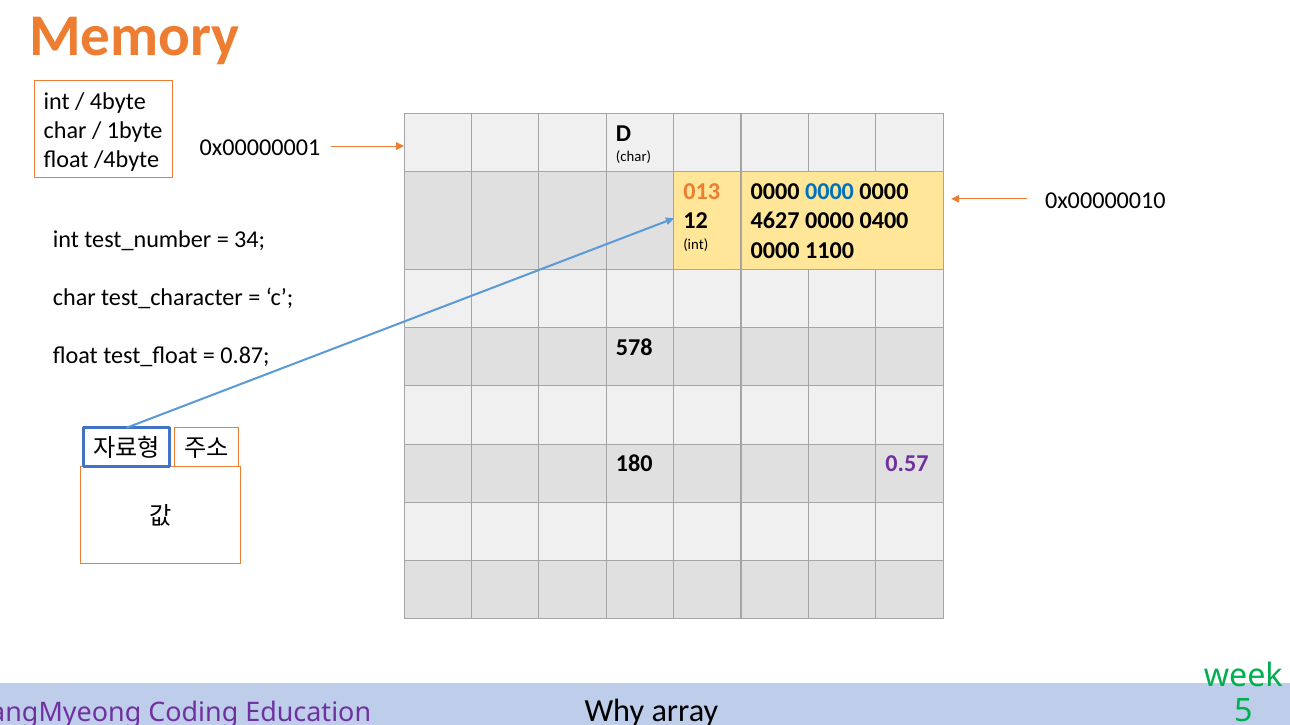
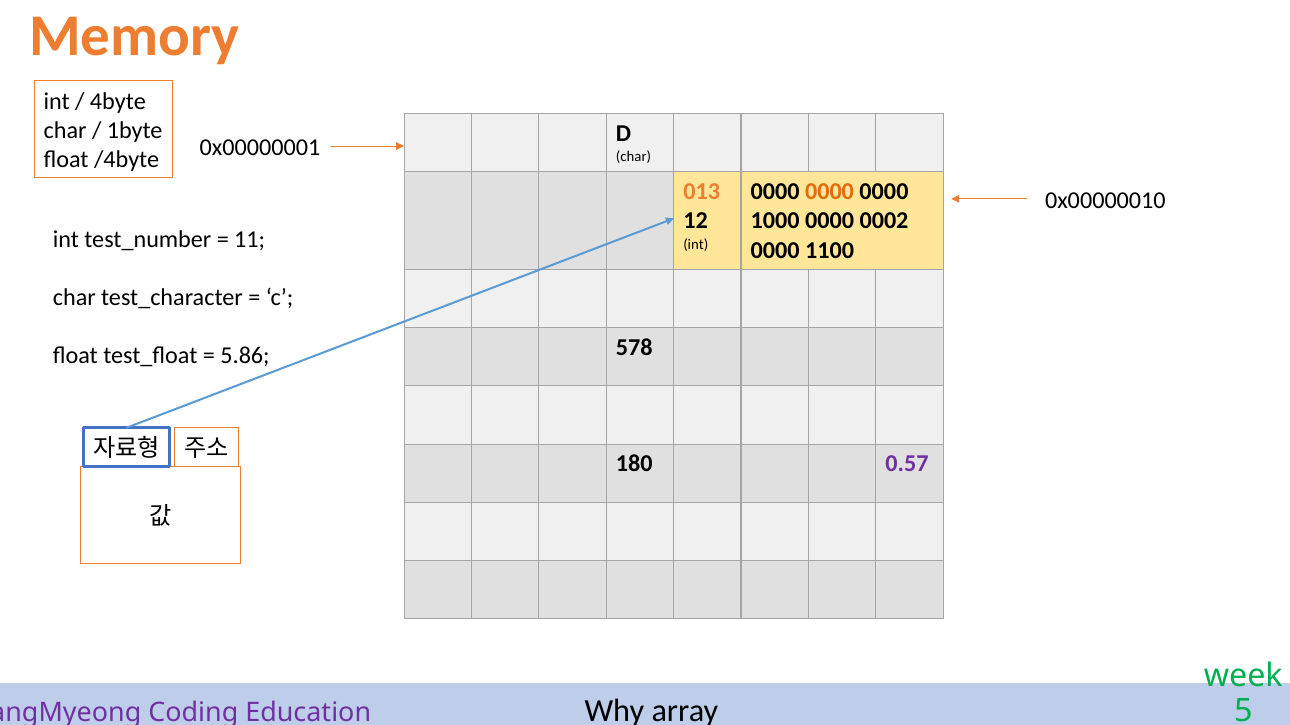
0000 colour: blue -> orange (830, 191)
4627: 4627 -> 1000 (775, 221)
0400: 0400 -> 0002 (884, 221)
34: 34 -> 11 (250, 240)
0.87: 0.87 -> 5.86 (245, 356)
